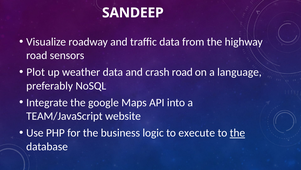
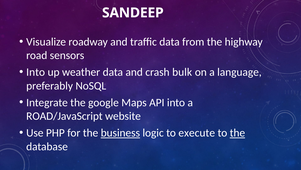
Plot: Plot -> Into (36, 72)
crash road: road -> bulk (182, 72)
TEAM/JavaScript: TEAM/JavaScript -> ROAD/JavaScript (64, 116)
business underline: none -> present (120, 132)
